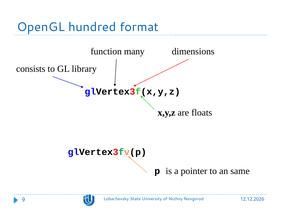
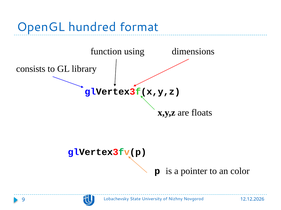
many: many -> using (134, 52)
same: same -> color (240, 172)
